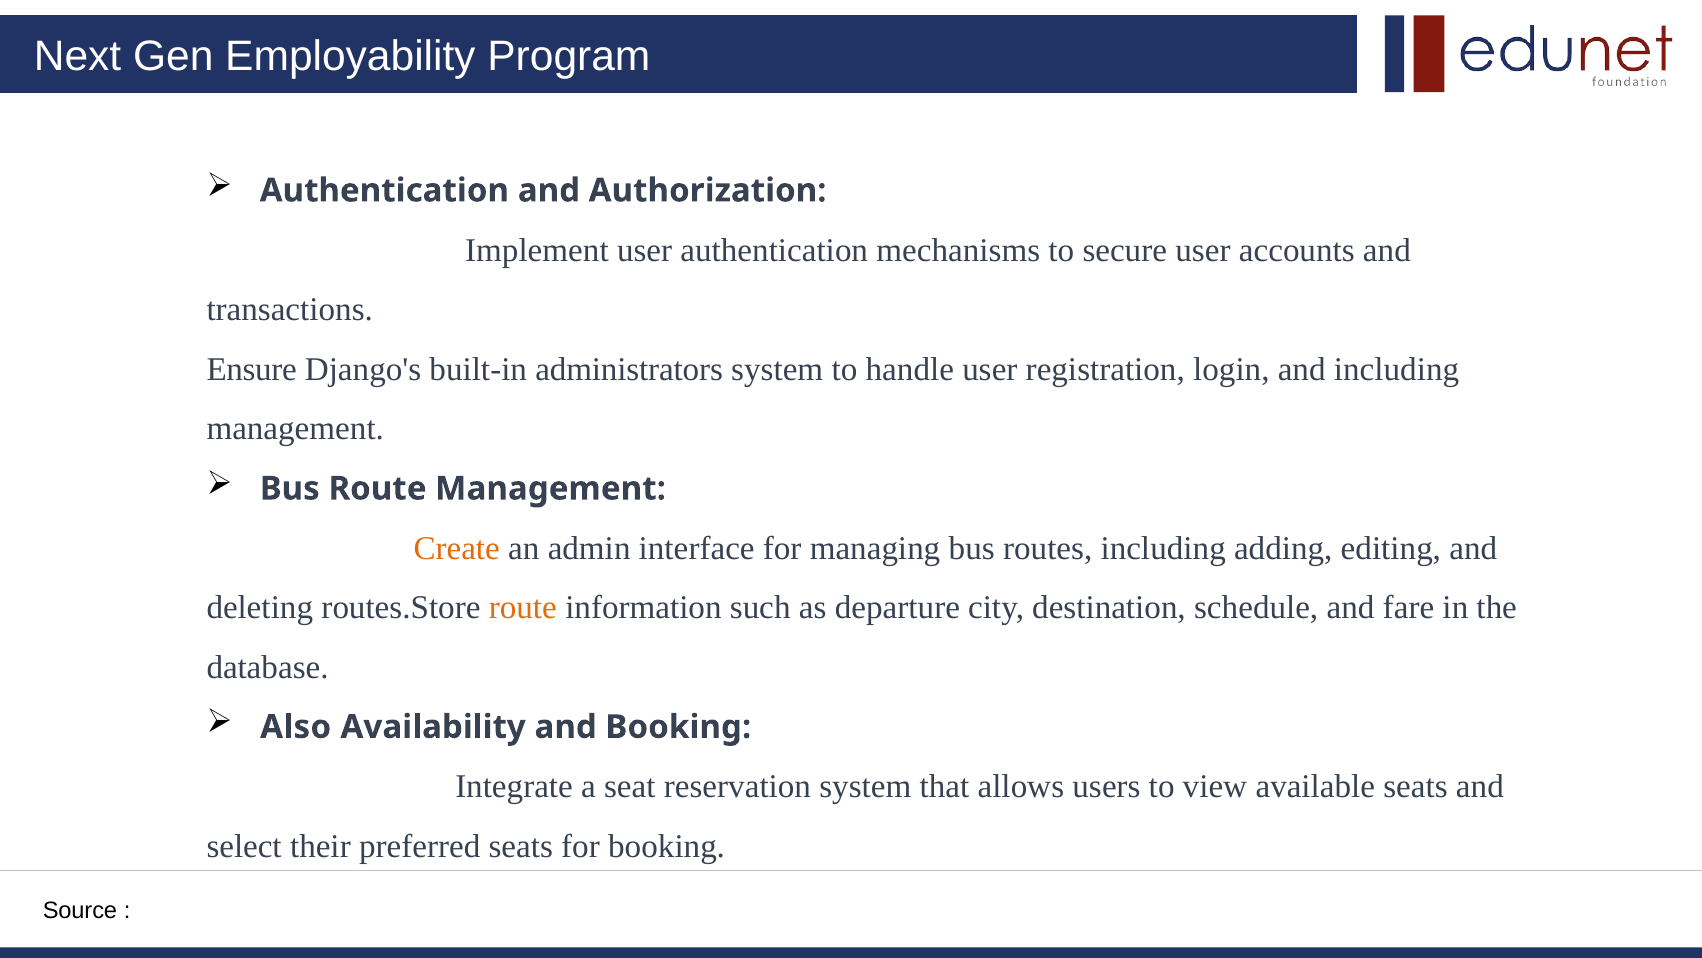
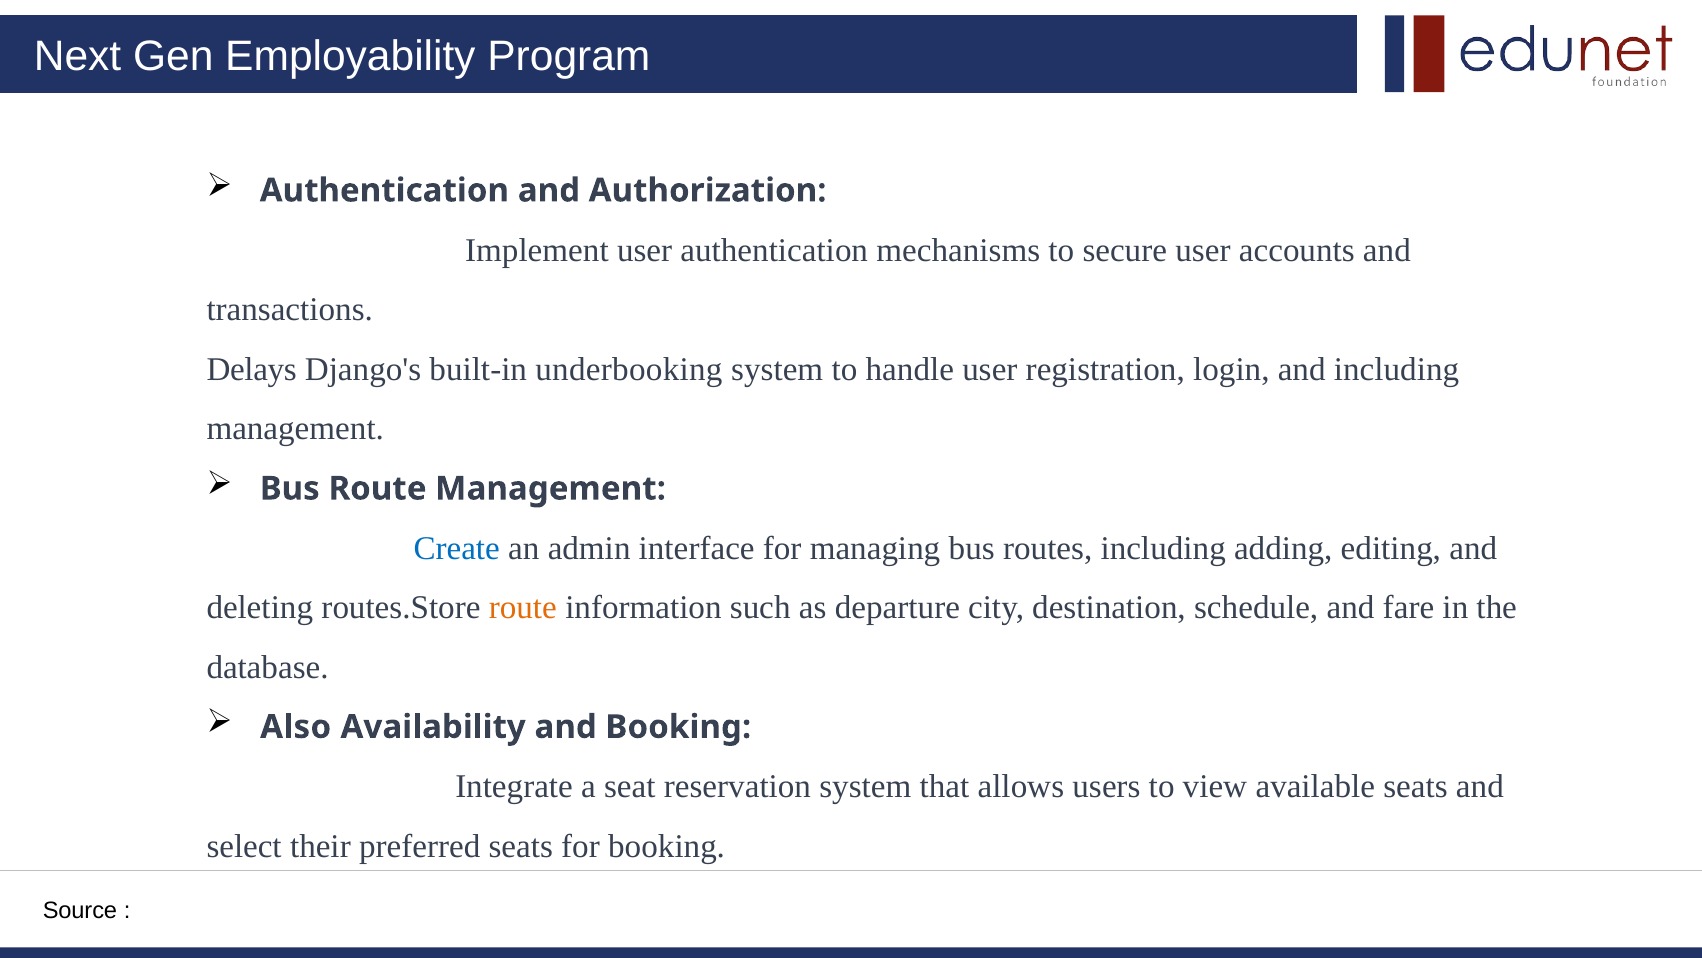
Ensure: Ensure -> Delays (252, 369)
administrators: administrators -> underbooking (629, 369)
Create colour: orange -> blue (457, 548)
